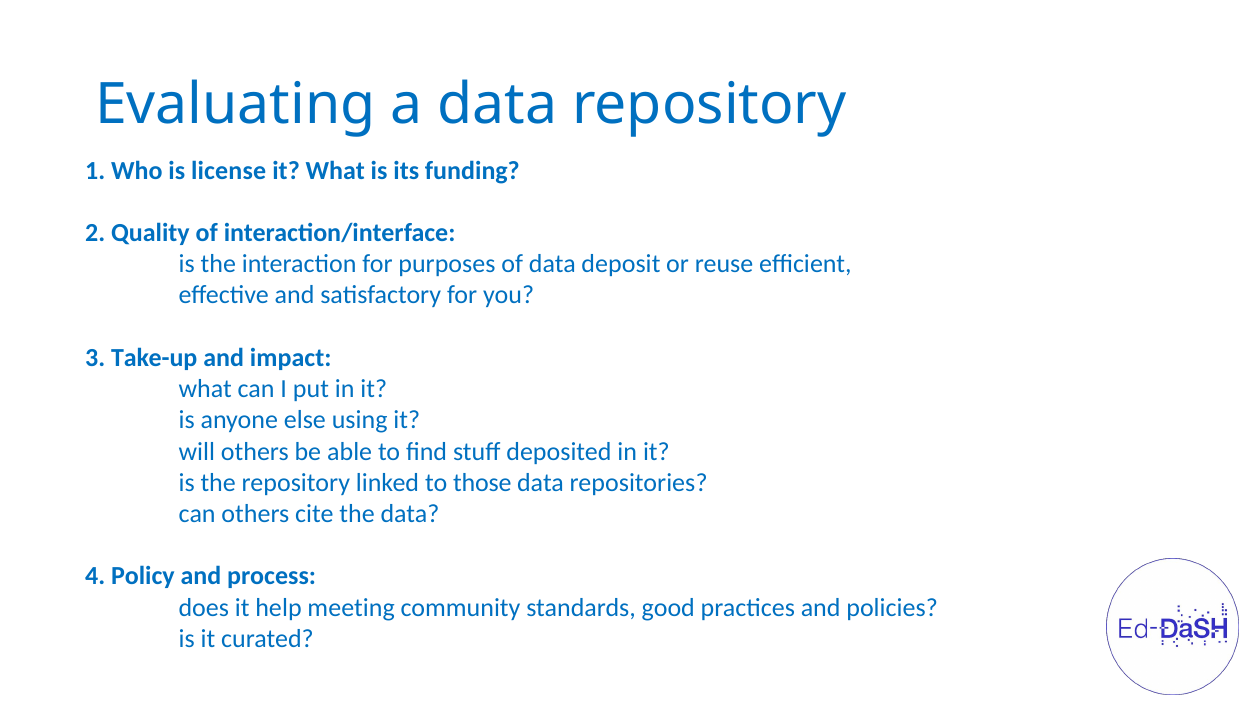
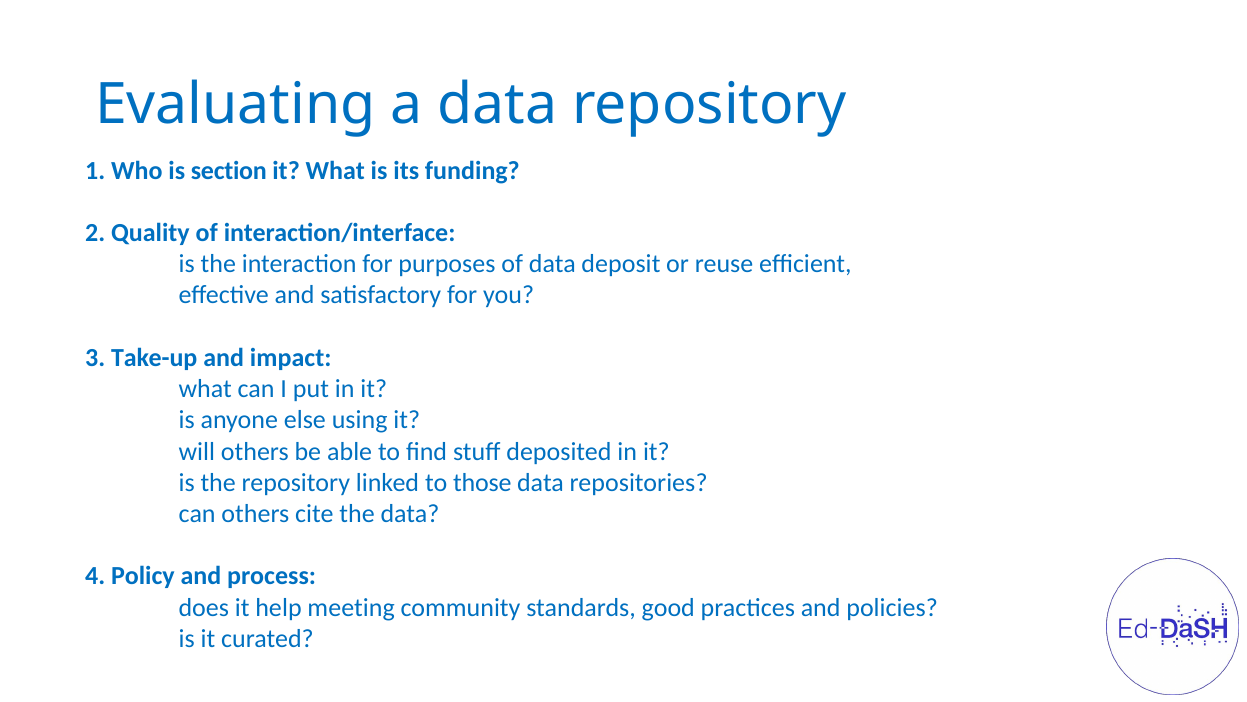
license: license -> section (229, 170)
